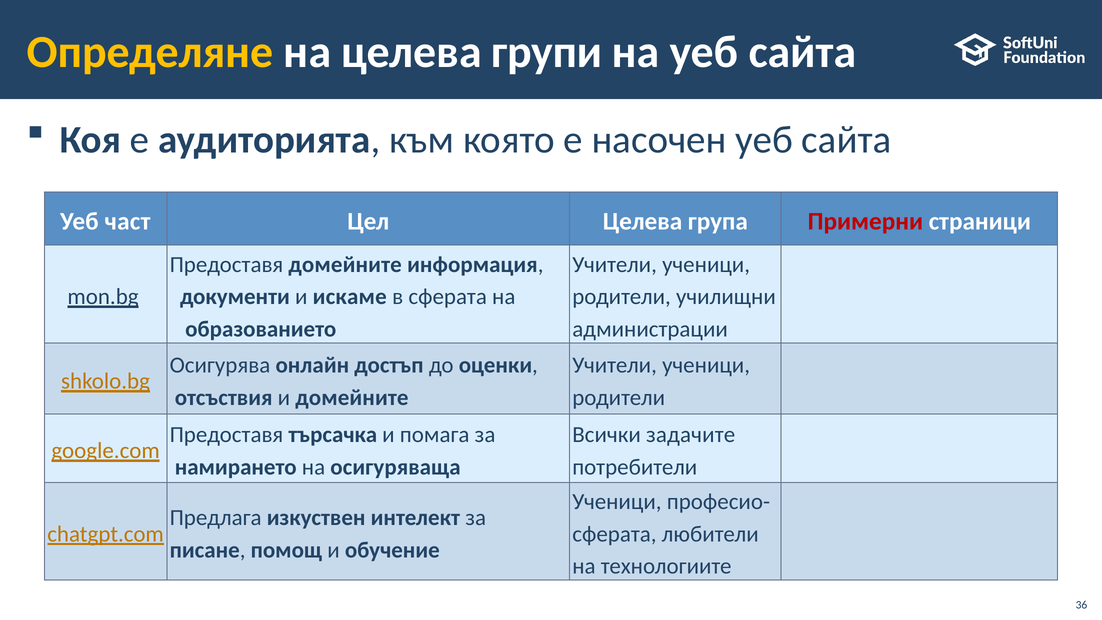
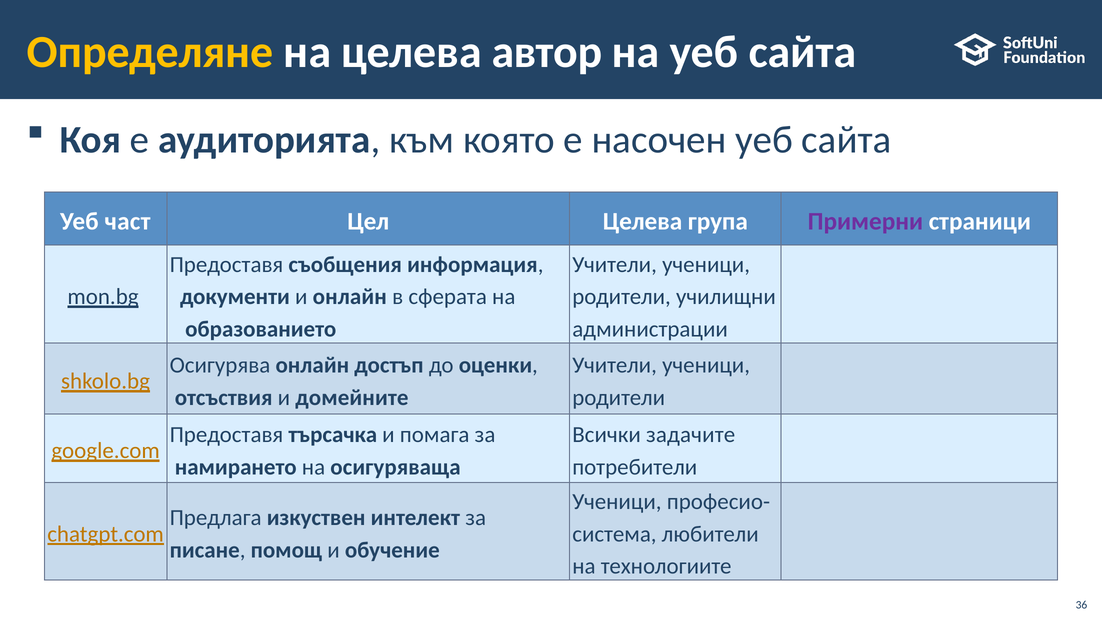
групи: групи -> автор (547, 52)
Примерни colour: red -> purple (865, 222)
Предоставя домейните: домейните -> съобщения (345, 265)
и искаме: искаме -> онлайн (350, 297)
сферата: сферата -> система (614, 534)
